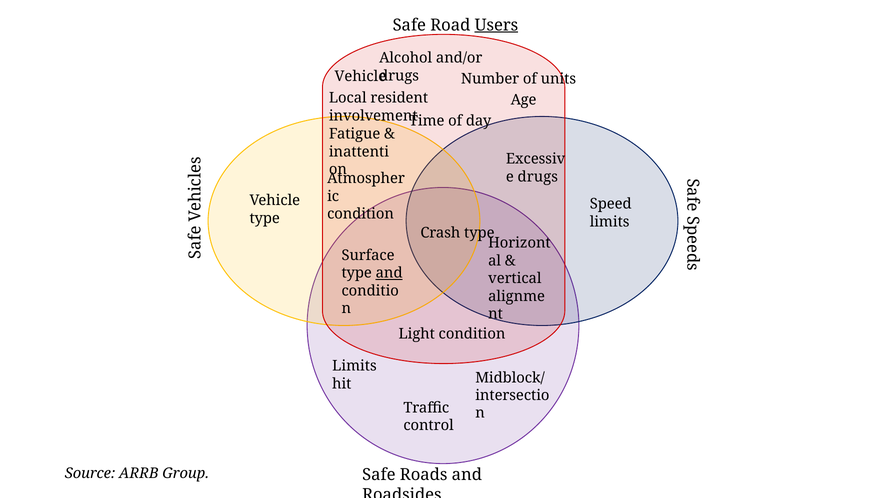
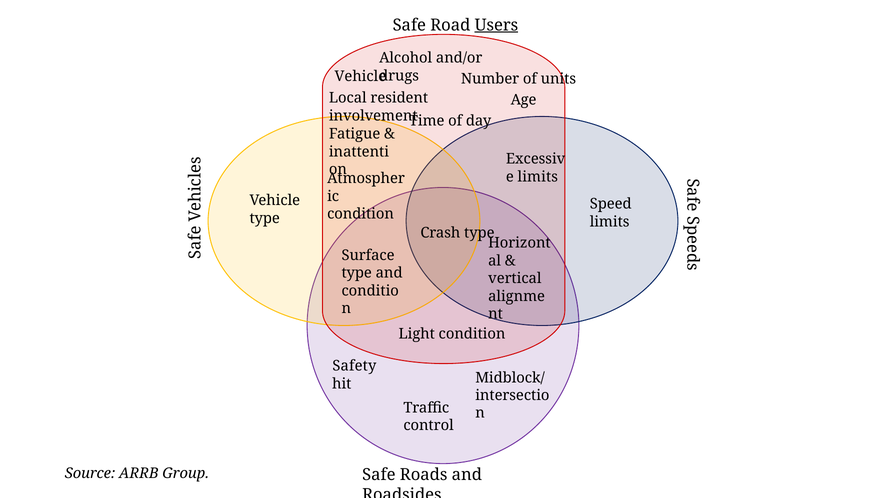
drugs: drugs -> limits (538, 177)
and underline: present -> none (389, 273)
Limits: Limits -> Safety (354, 366)
